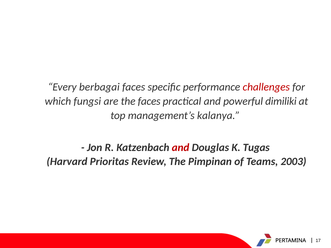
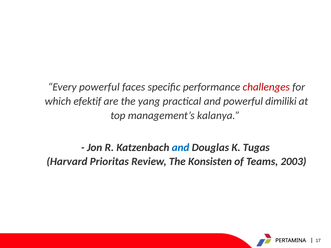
Every berbagai: berbagai -> powerful (99, 87)
fungsi: fungsi -> efektif (87, 101)
the faces: faces -> yang (149, 101)
and colour: red -> blue (181, 148)
Pimpinan: Pimpinan -> Konsisten (210, 162)
